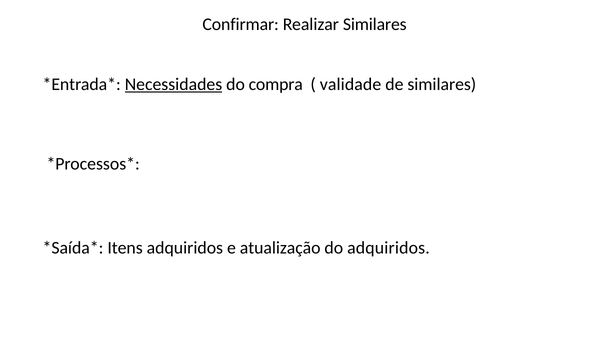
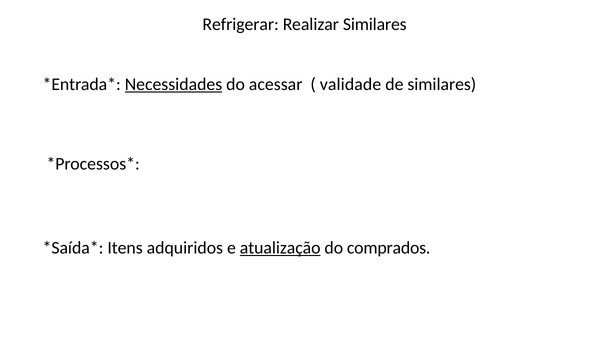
Confirmar: Confirmar -> Refrigerar (241, 24)
compra: compra -> acessar (276, 84)
atualização underline: none -> present (280, 247)
do adquiridos: adquiridos -> comprados (389, 247)
